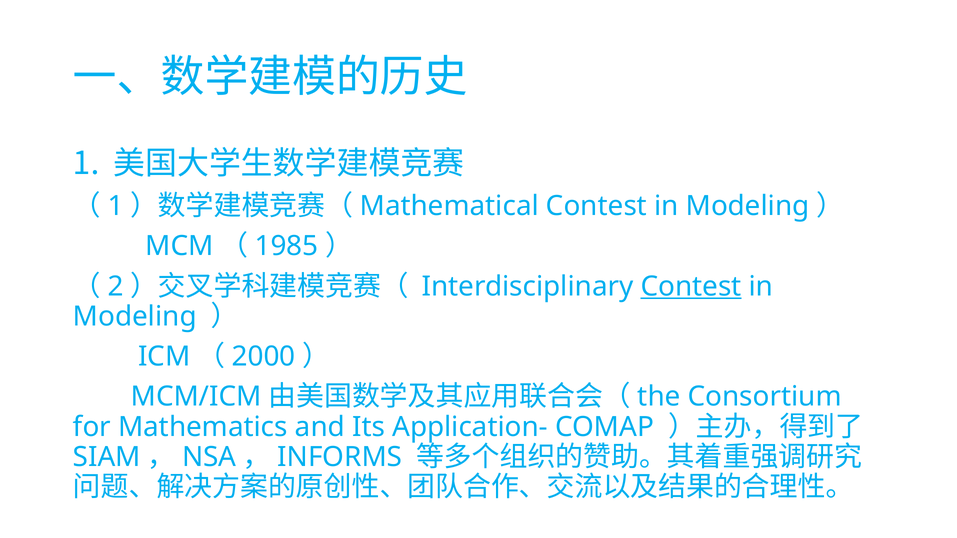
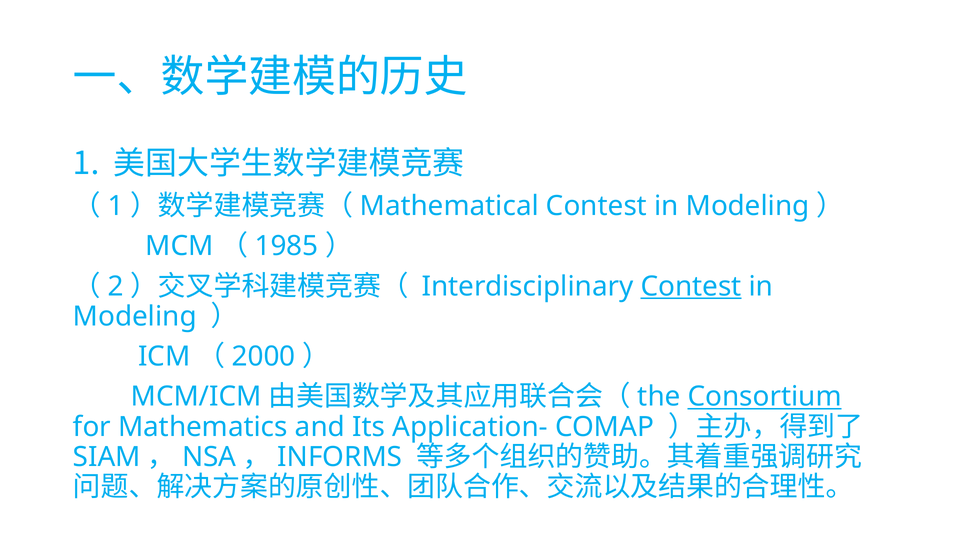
Consortium underline: none -> present (765, 397)
